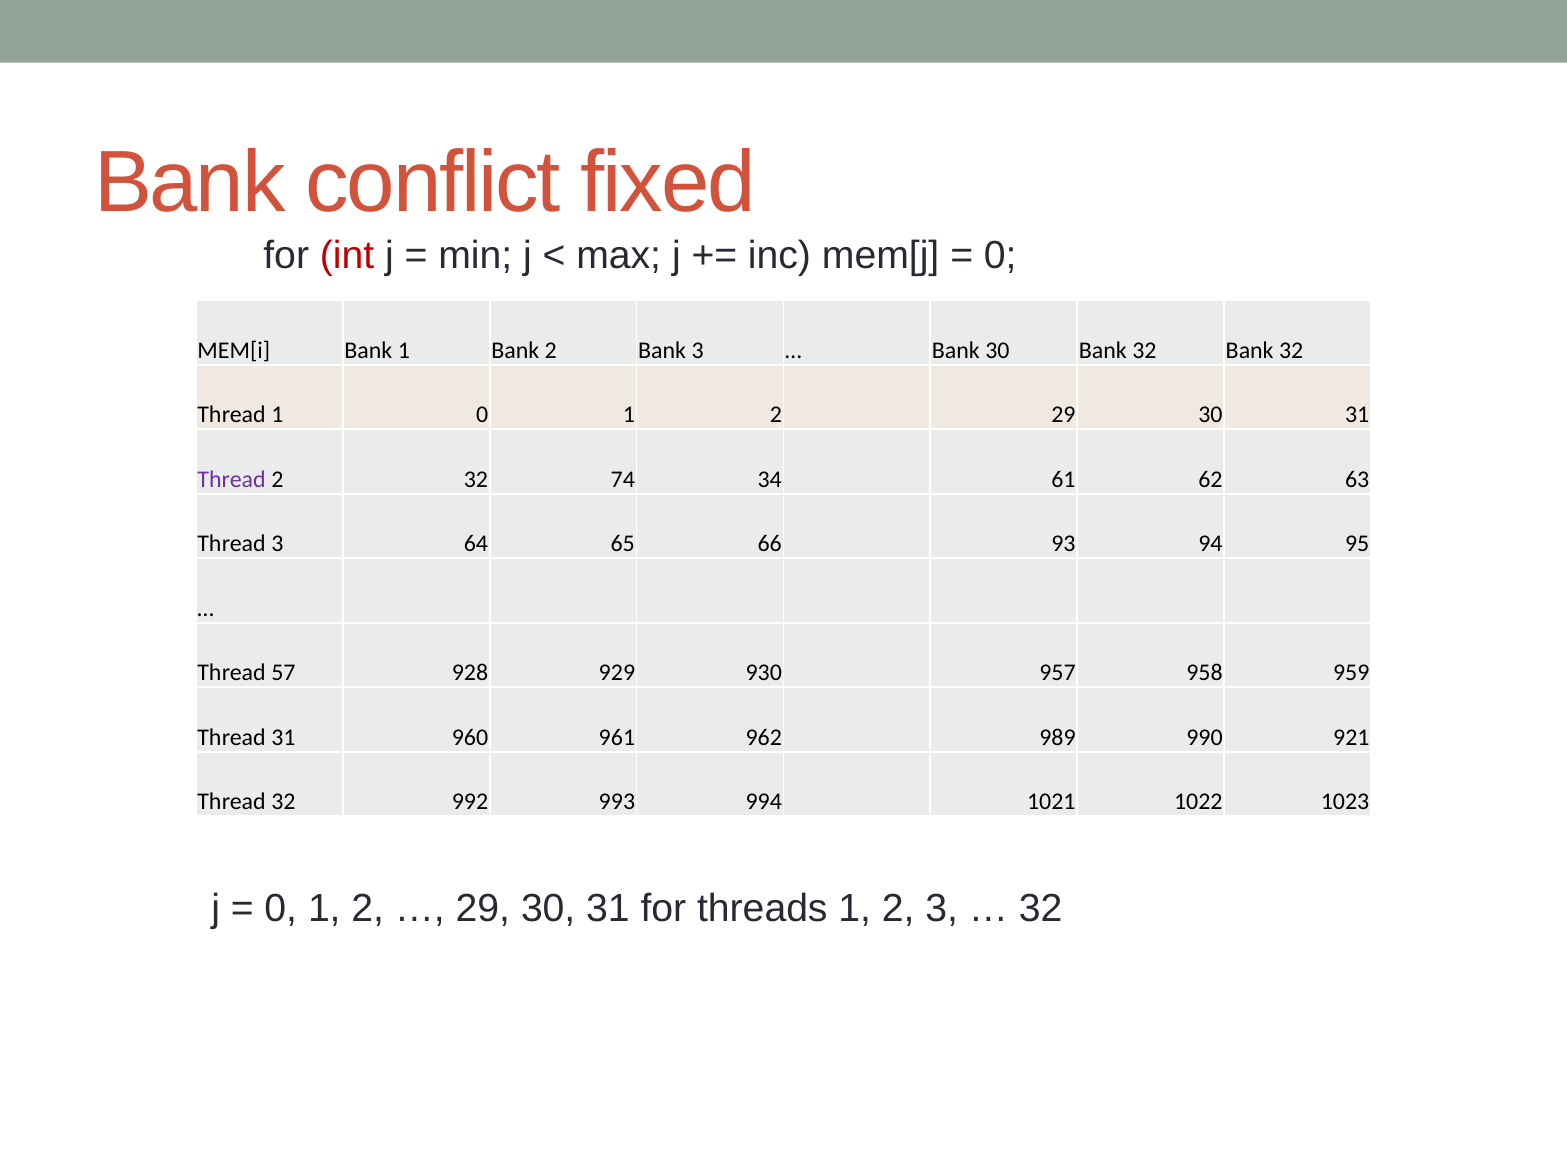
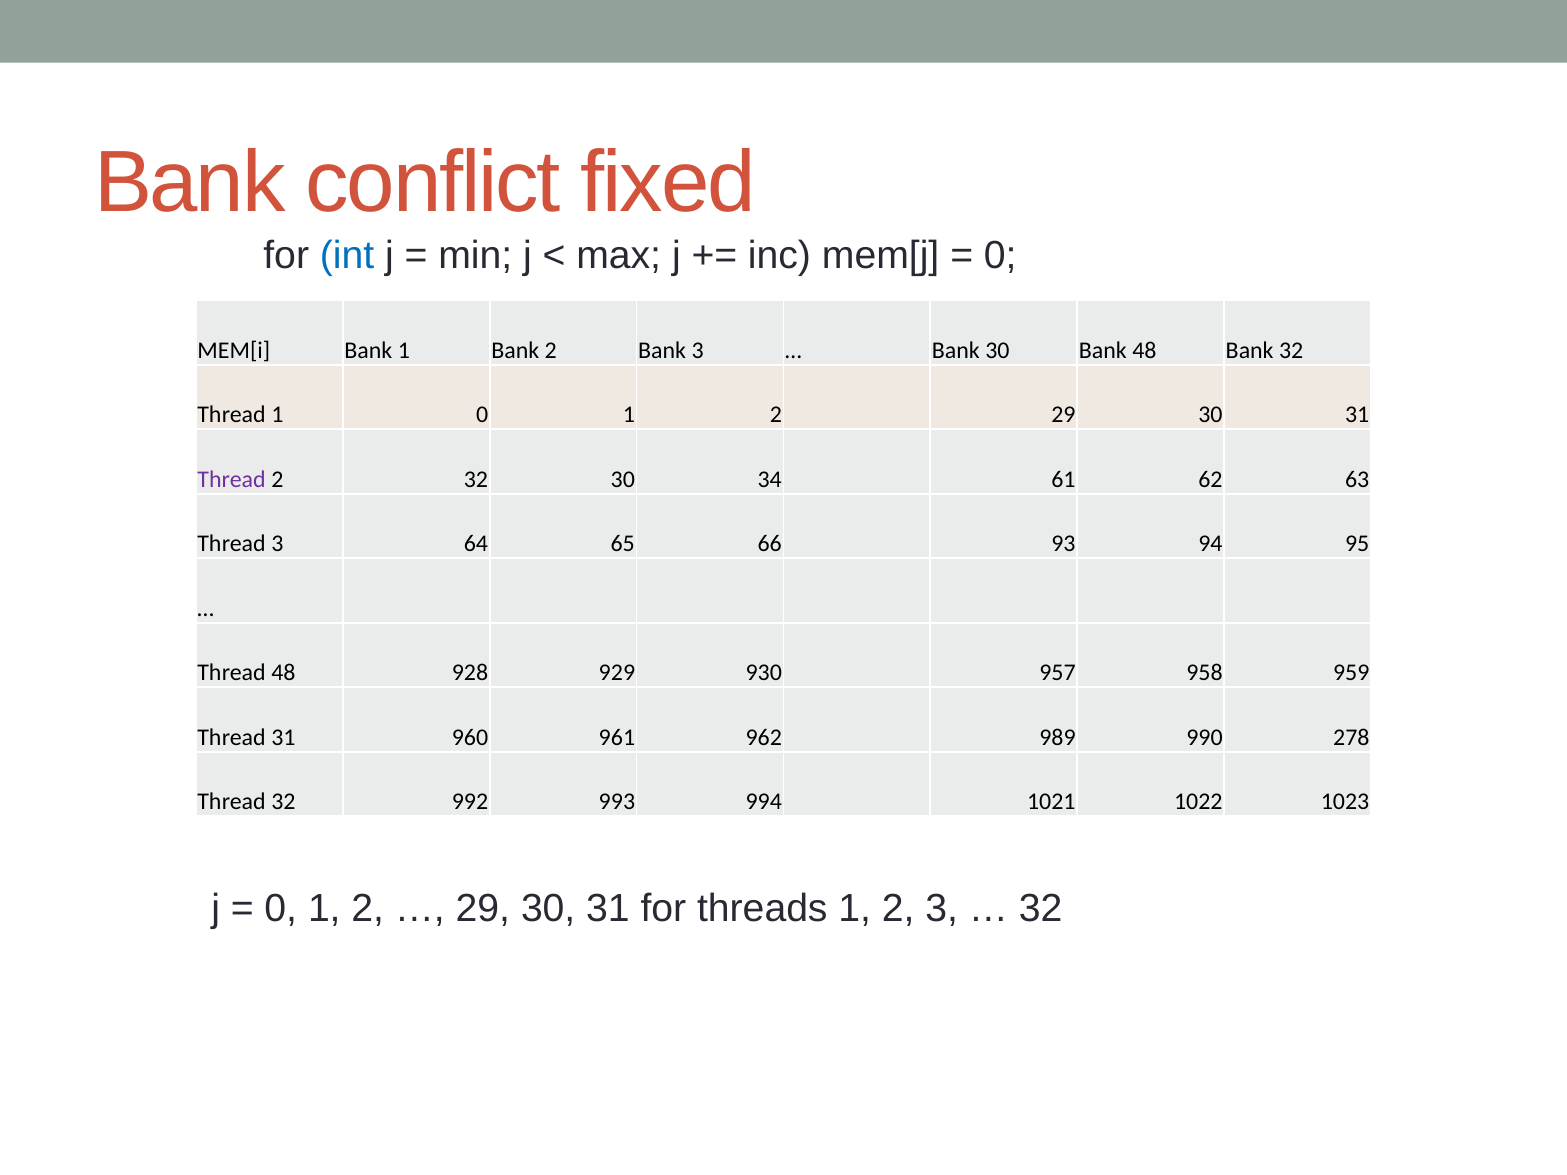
int colour: red -> blue (347, 256)
30 Bank 32: 32 -> 48 (1144, 350)
32 74: 74 -> 30 (623, 479)
Thread 57: 57 -> 48 (283, 673)
921: 921 -> 278 (1351, 738)
